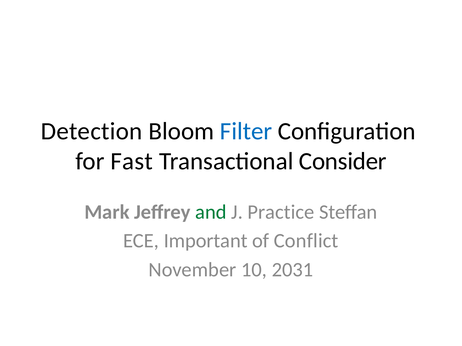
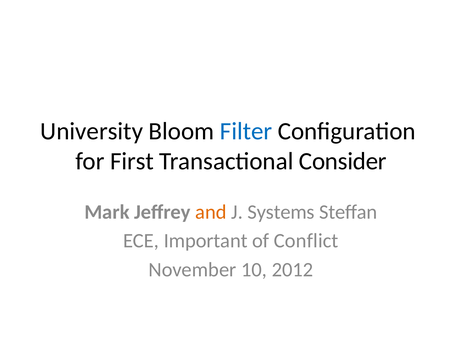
Detection: Detection -> University (92, 132)
Fast: Fast -> First (132, 162)
and colour: green -> orange (211, 212)
Practice: Practice -> Systems (281, 212)
2031: 2031 -> 2012 (292, 270)
